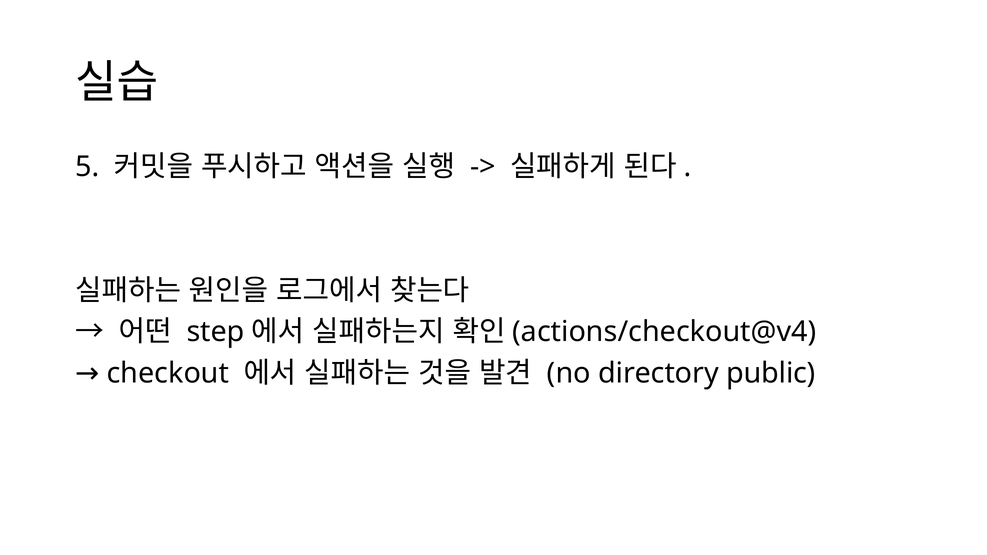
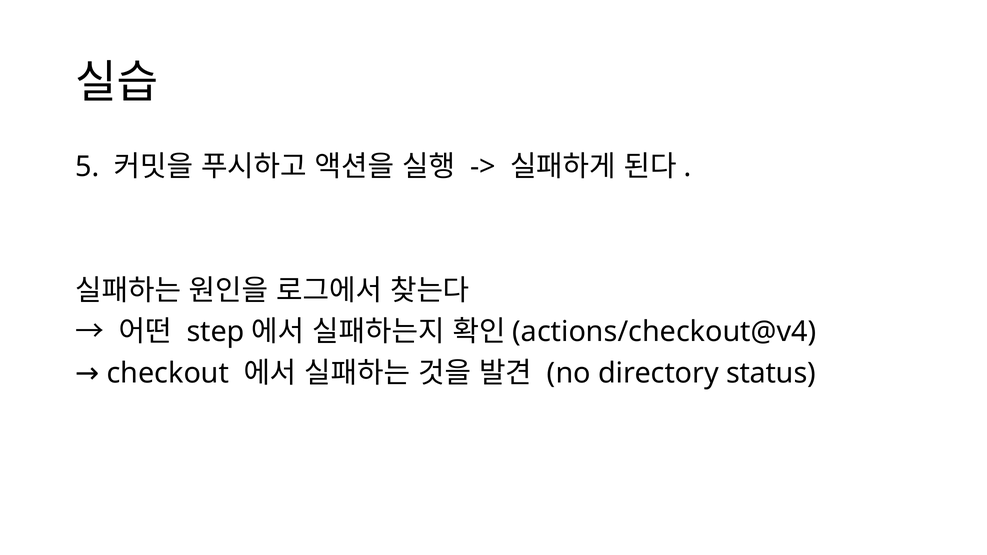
public: public -> status (771, 373)
